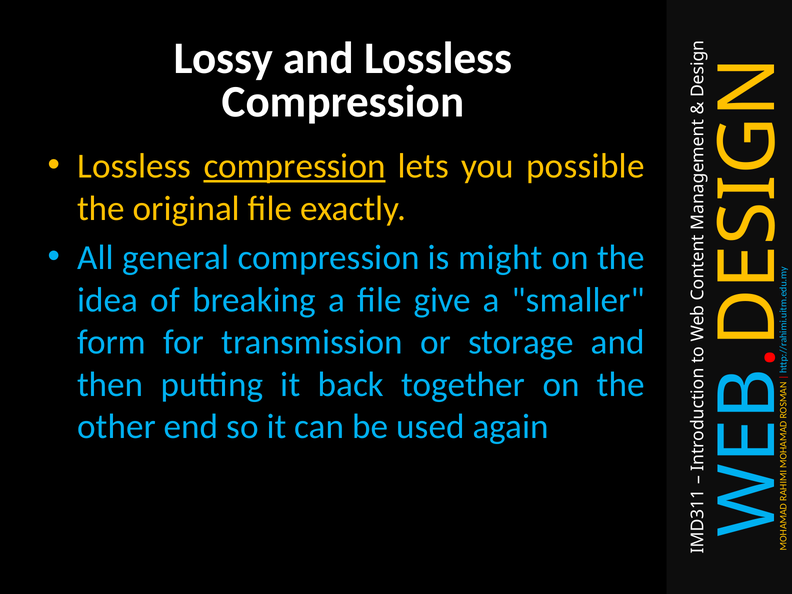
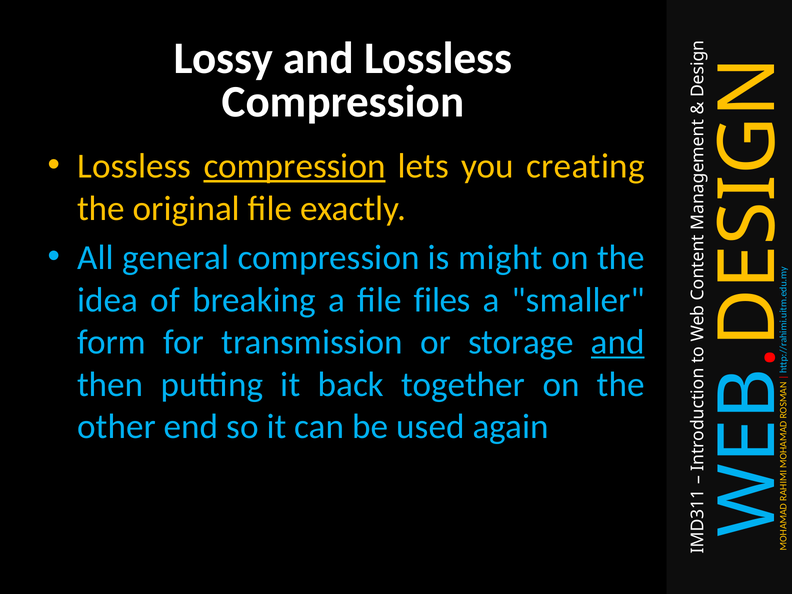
possible: possible -> creating (585, 166)
give: give -> files (442, 300)
and underline: none -> present (618, 342)
